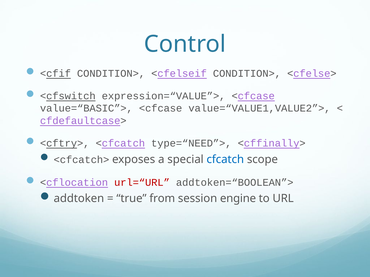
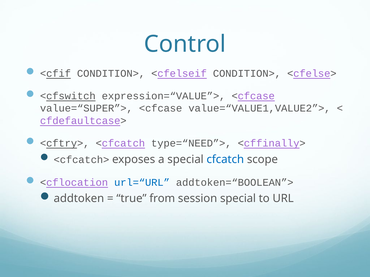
value=“BASIC”>: value=“BASIC”> -> value=“SUPER”> (86, 108)
url=“URL colour: red -> blue (142, 183)
session engine: engine -> special (238, 199)
